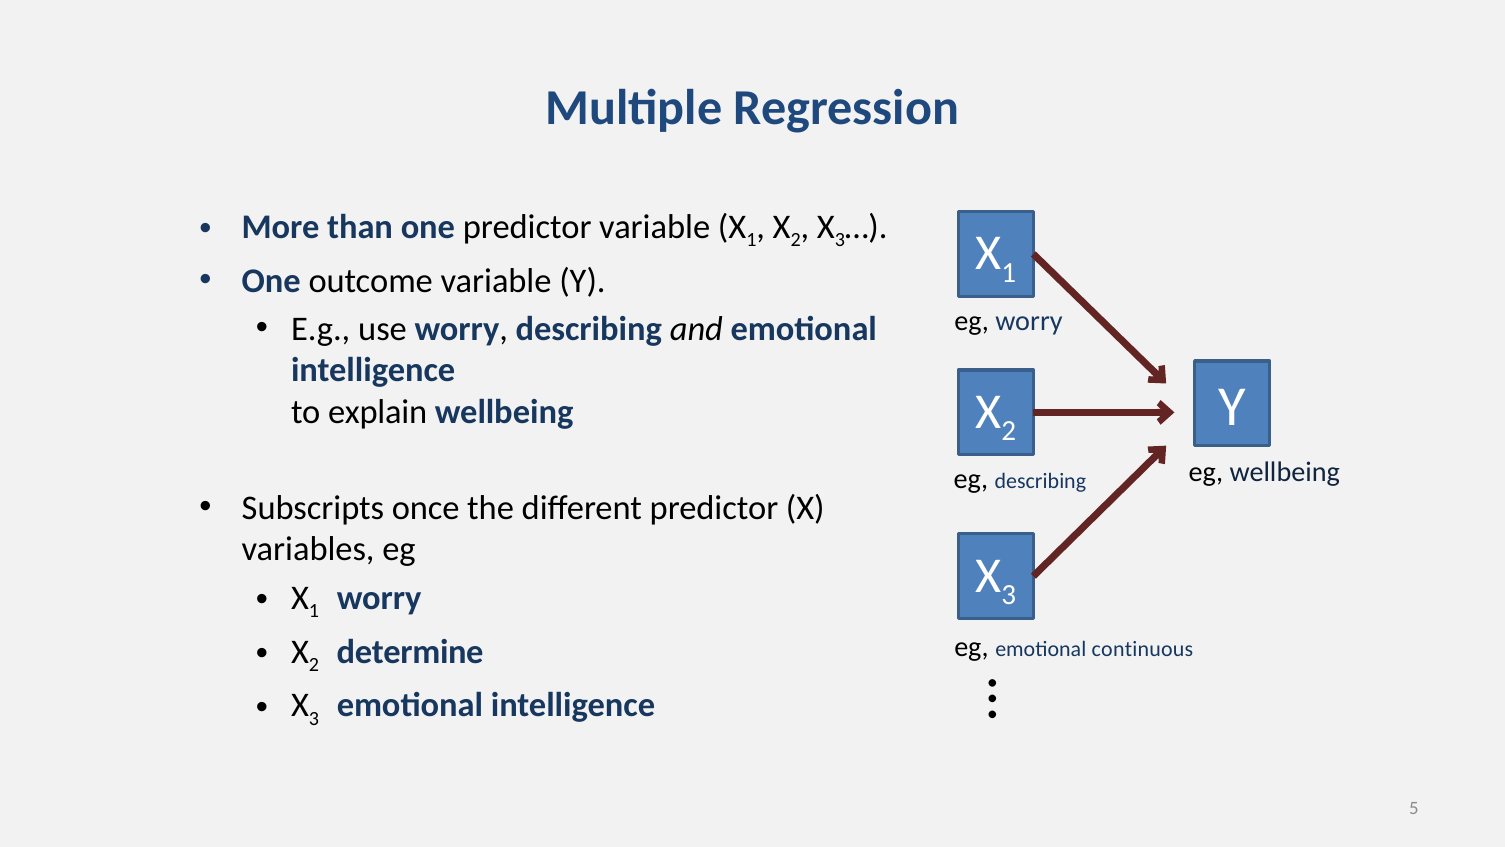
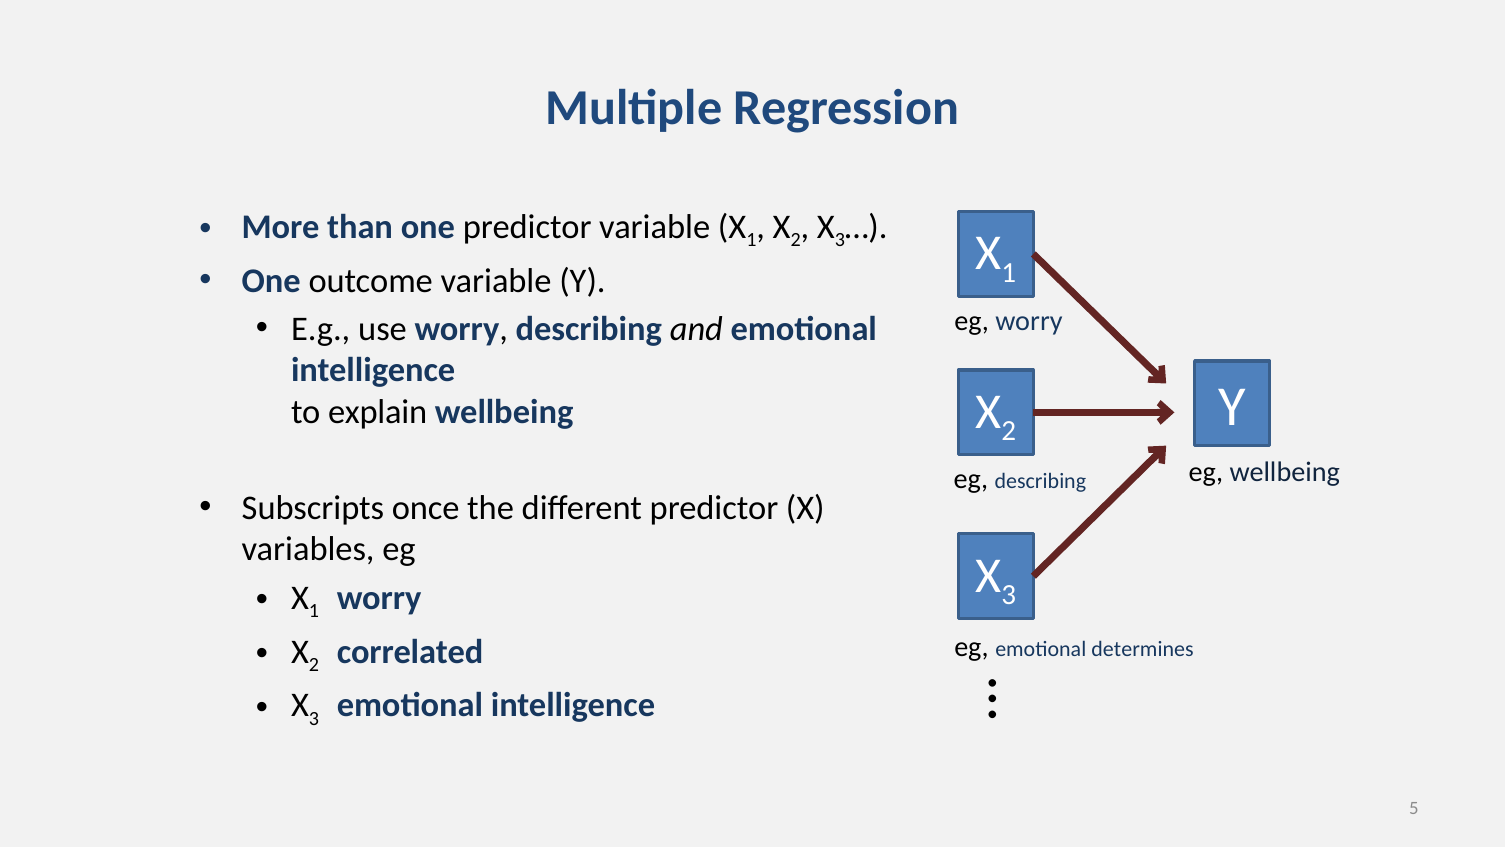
continuous: continuous -> determines (1143, 649)
determine: determine -> correlated (410, 651)
